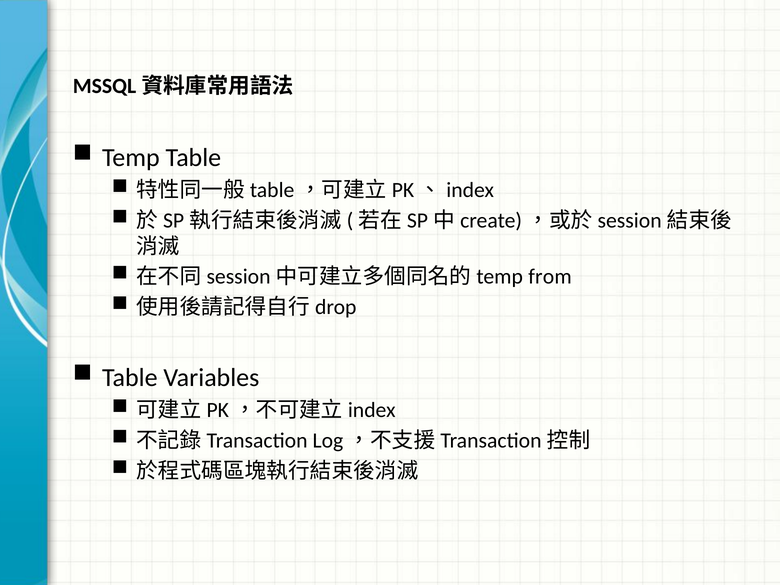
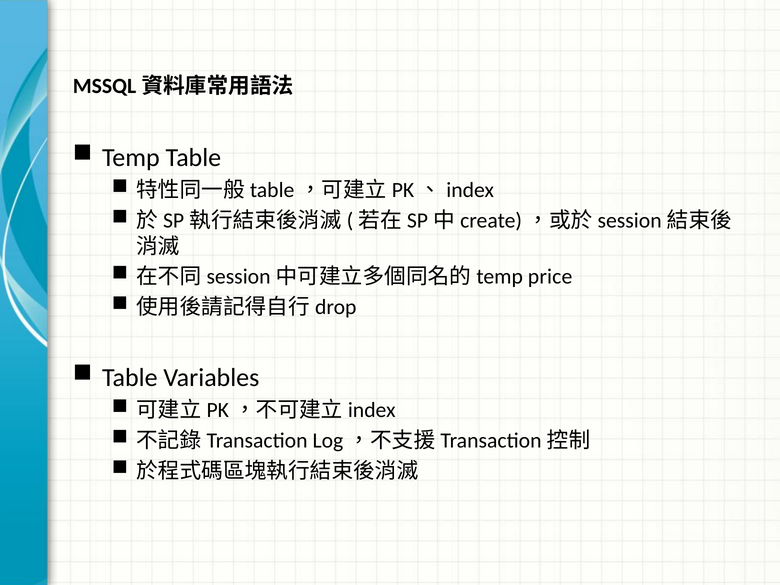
from: from -> price (550, 277)
